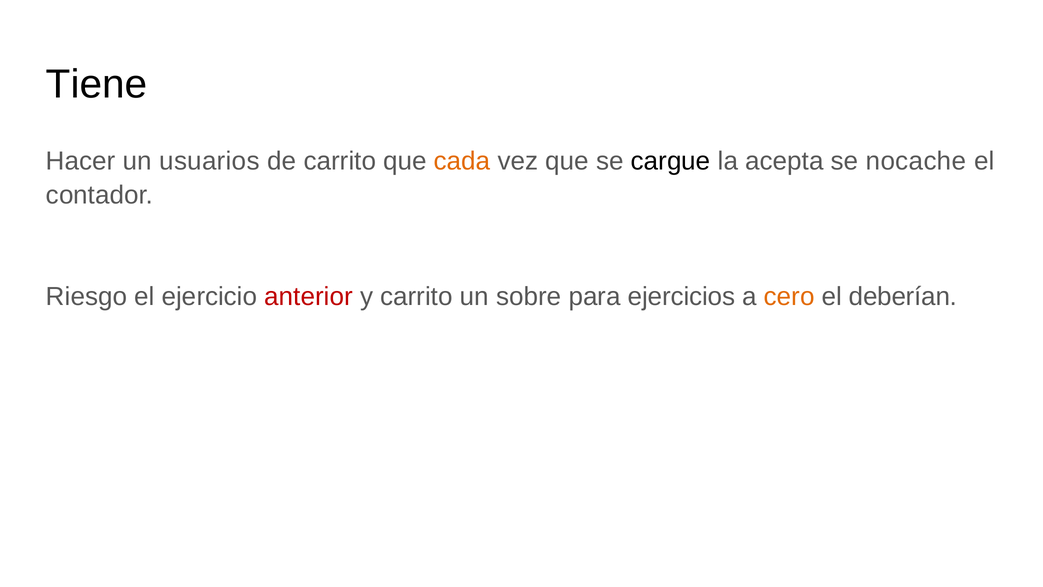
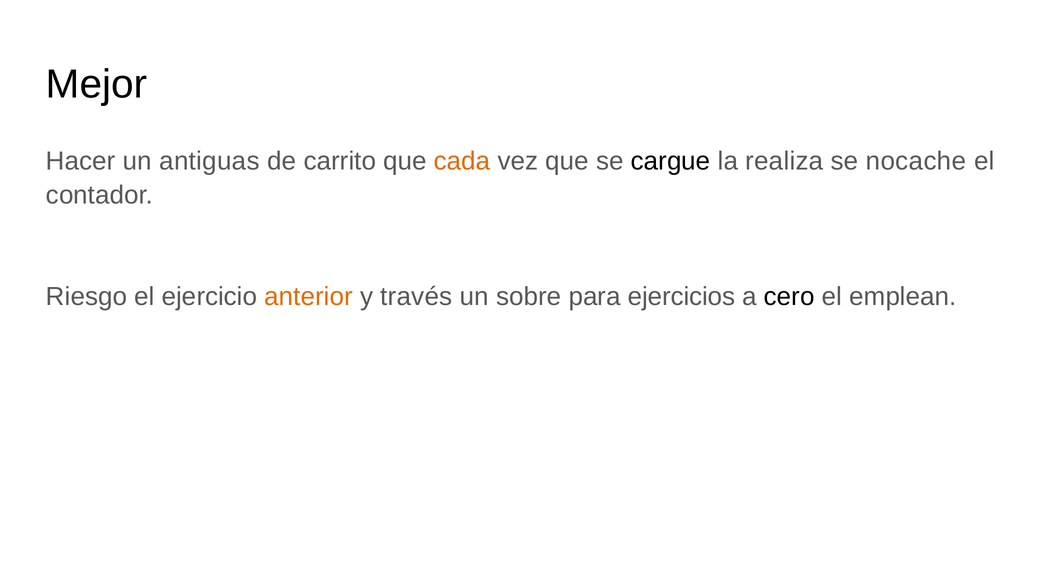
Tiene: Tiene -> Mejor (97, 84)
usuarios: usuarios -> antiguas (209, 161)
acepta: acepta -> realiza (784, 161)
anterior colour: red -> orange (309, 297)
y carrito: carrito -> través (416, 297)
cero colour: orange -> black (789, 297)
deberían: deberían -> emplean (903, 297)
